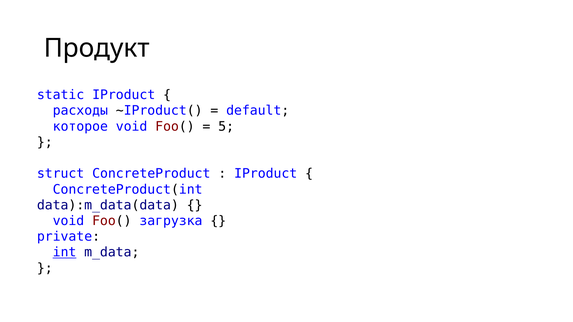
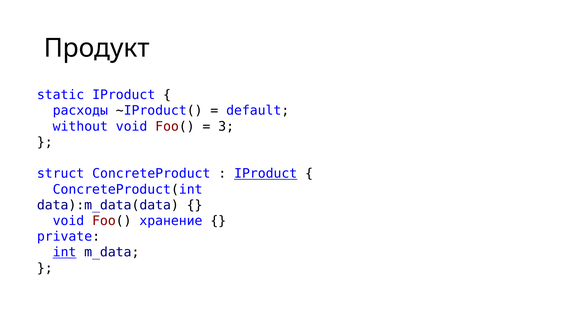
которое: которое -> without (80, 127)
5: 5 -> 3 (226, 127)
IProduct underline: none -> present (266, 174)
загрузка: загрузка -> хранение (171, 221)
